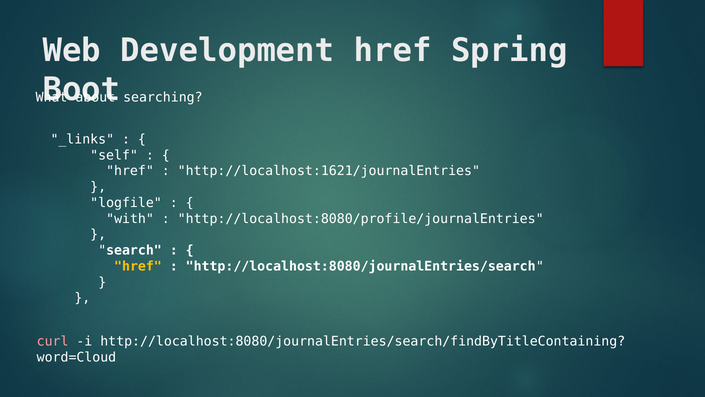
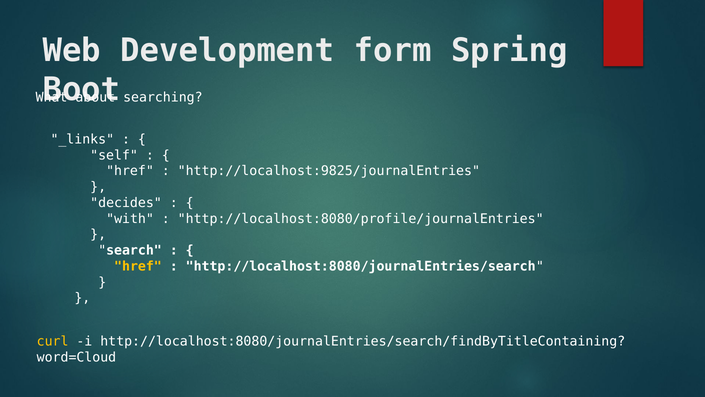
Development href: href -> form (393, 50)
http://localhost:1621/journalEntries: http://localhost:1621/journalEntries -> http://localhost:9825/journalEntries (329, 171)
logfile: logfile -> decides (126, 203)
curl colour: pink -> yellow (53, 341)
